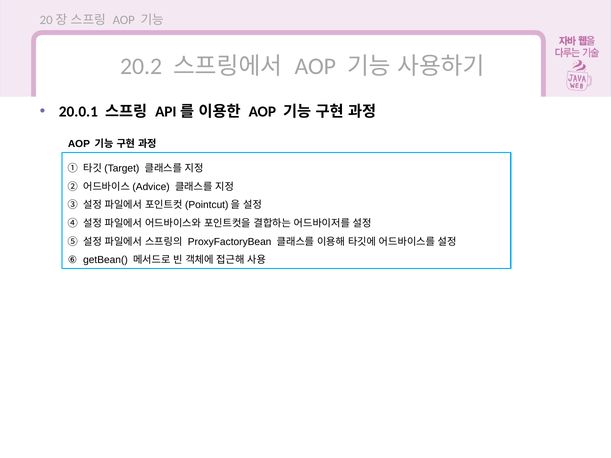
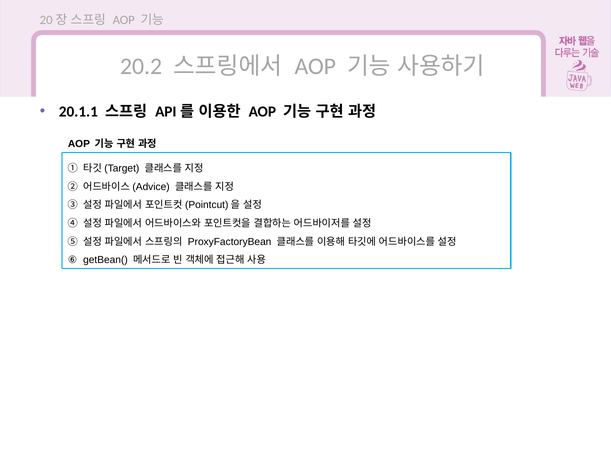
20.0.1: 20.0.1 -> 20.1.1 (78, 112)
